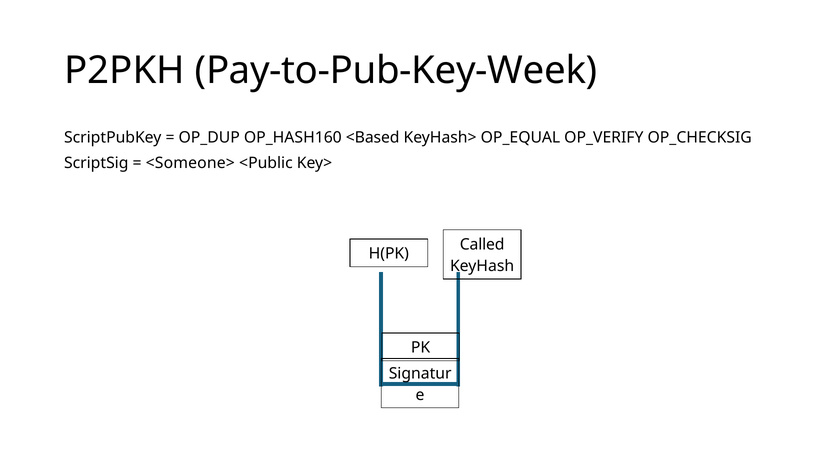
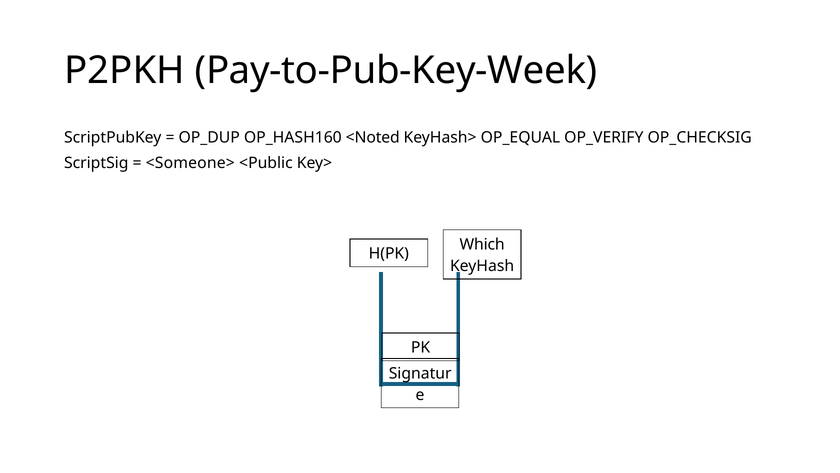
<Based: <Based -> <Noted (373, 137)
Called: Called -> Which (482, 244)
